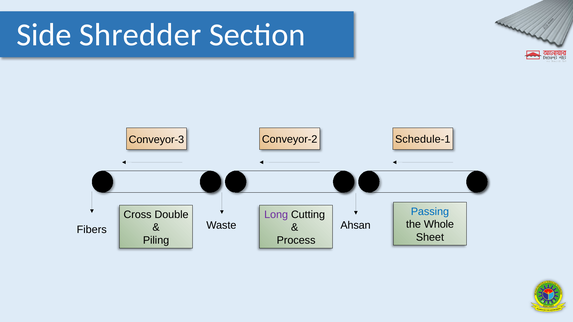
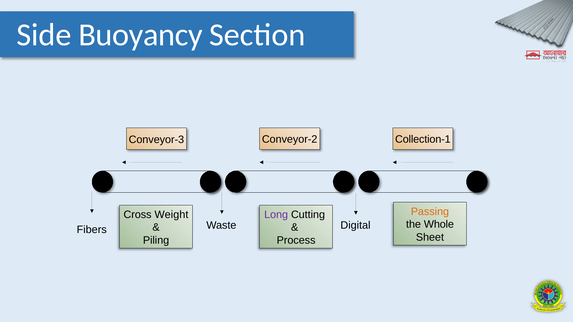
Shredder: Shredder -> Buoyancy (140, 35)
Schedule-1: Schedule-1 -> Collection-1 (423, 140)
Passing colour: blue -> orange (430, 212)
Double: Double -> Weight (171, 215)
Ahsan: Ahsan -> Digital (355, 226)
